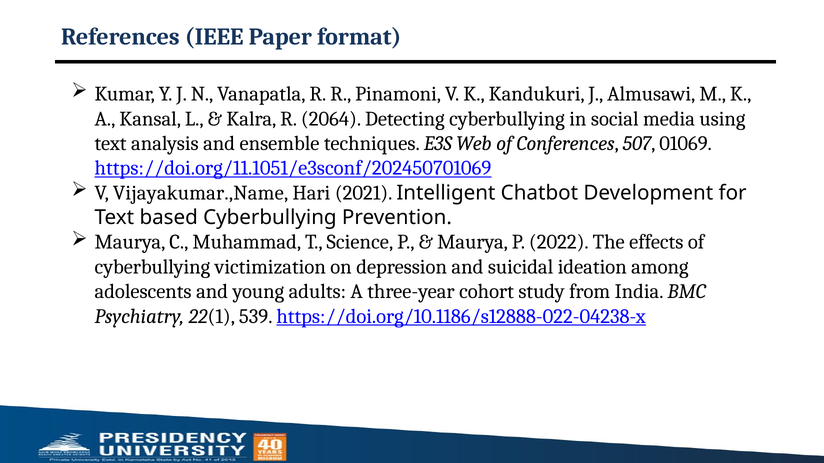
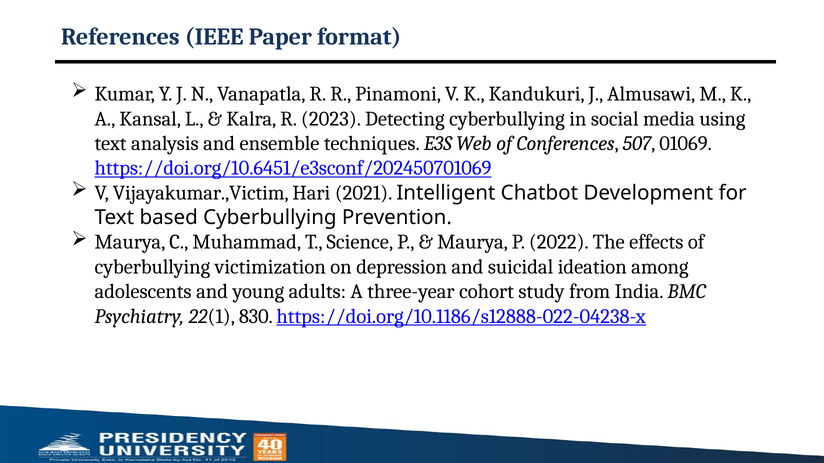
2064: 2064 -> 2023 (331, 119)
https://doi.org/11.1051/e3sconf/202450701069: https://doi.org/11.1051/e3sconf/202450701069 -> https://doi.org/10.6451/e3sconf/202450701069 (293, 168)
Vijayakumar.,Name: Vijayakumar.,Name -> Vijayakumar.,Victim (201, 193)
539: 539 -> 830 (256, 317)
